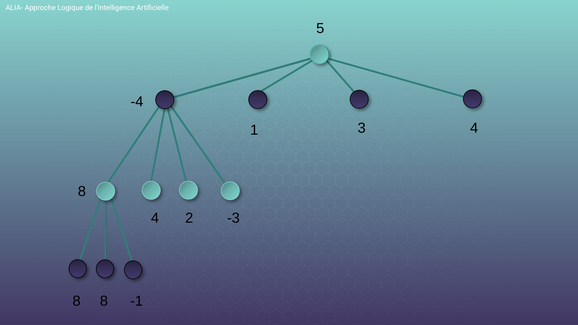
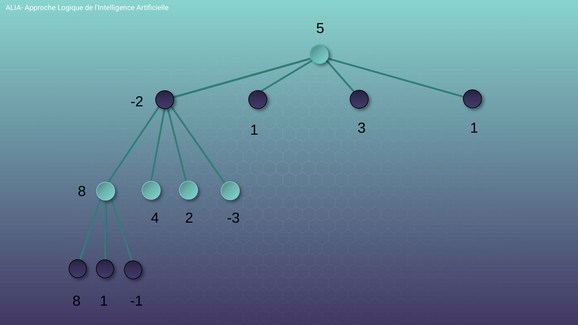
-4: -4 -> -2 (137, 102)
3 4: 4 -> 1 (474, 128)
8 8: 8 -> 1 (104, 301)
